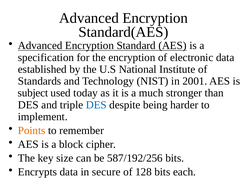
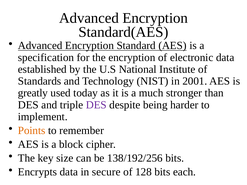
subject: subject -> greatly (33, 93)
DES colour: blue -> purple (96, 105)
587/192/256: 587/192/256 -> 138/192/256 (135, 158)
